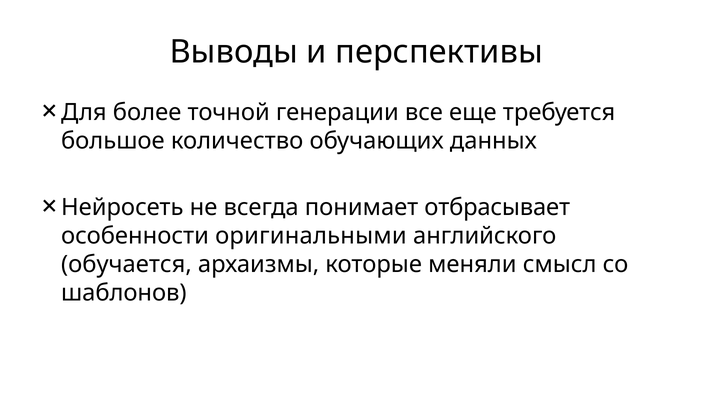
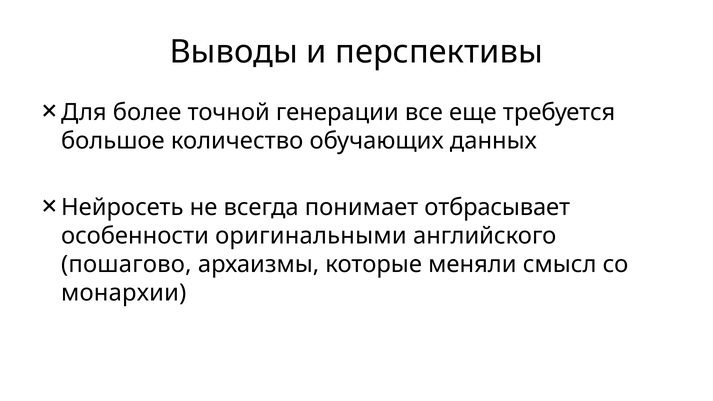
обучается: обучается -> пошагово (126, 264)
шаблонов: шаблонов -> монархии (124, 293)
